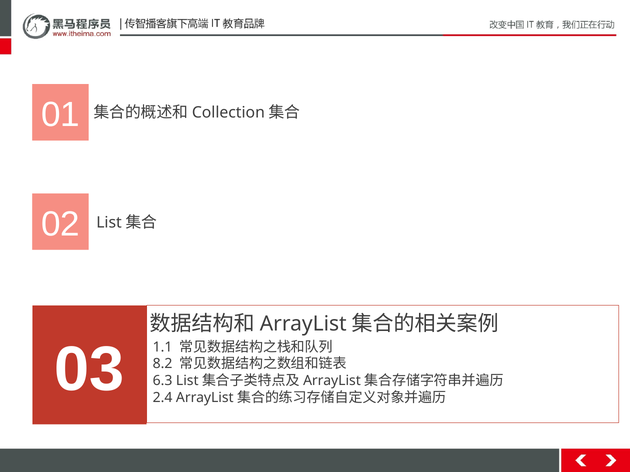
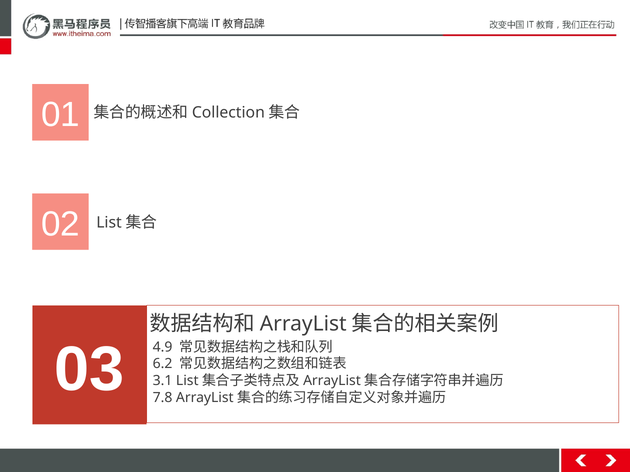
1.1: 1.1 -> 4.9 (163, 347)
8.2: 8.2 -> 6.2 (163, 364)
6.3: 6.3 -> 3.1 (163, 381)
2.4: 2.4 -> 7.8 (163, 398)
